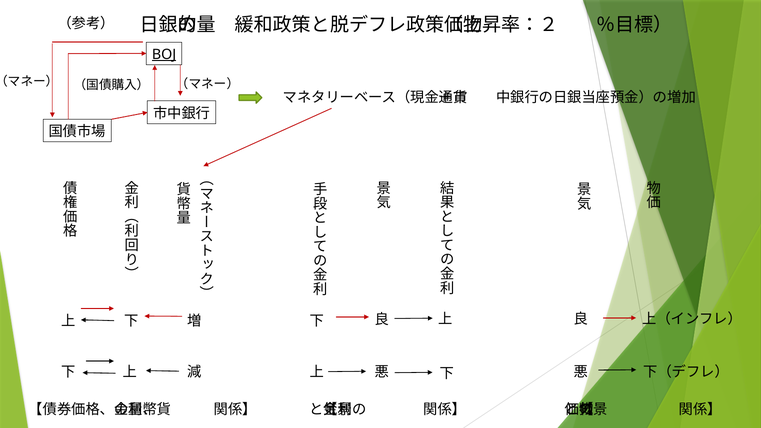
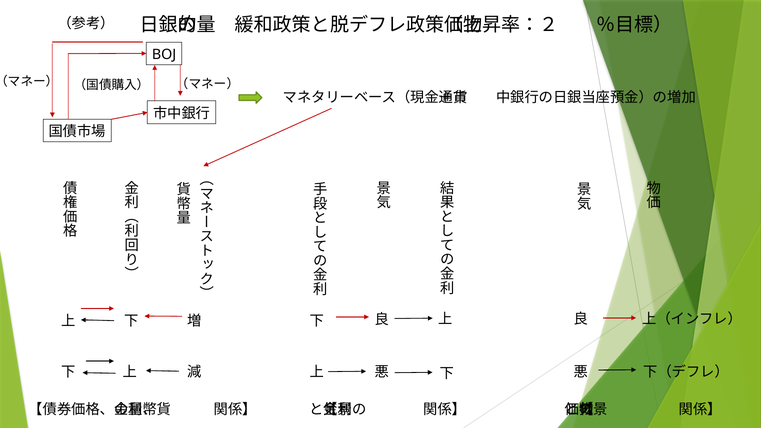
BOJ underline: present -> none (164, 54)
